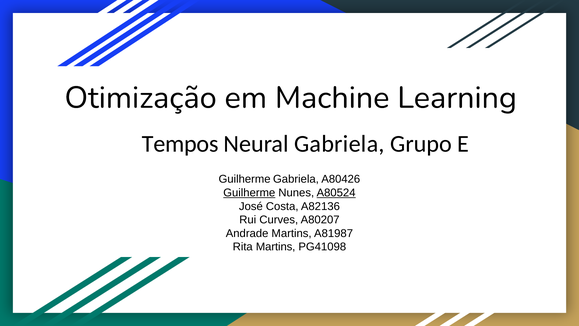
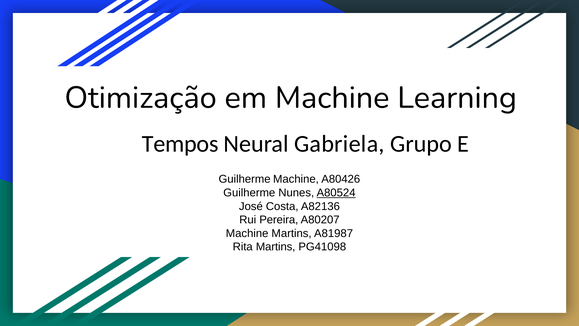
Guilherme Gabriela: Gabriela -> Machine (296, 179)
Guilherme underline: present -> none (249, 193)
Curves: Curves -> Pereira (279, 220)
Andrade: Andrade -> Machine (247, 233)
